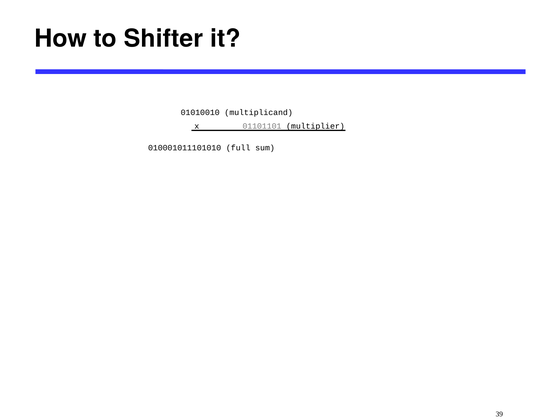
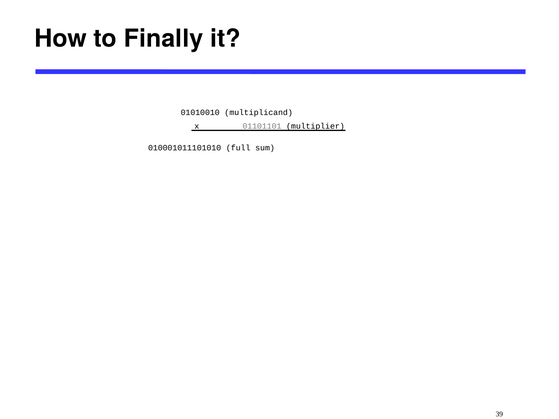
Shifter: Shifter -> Finally (163, 39)
